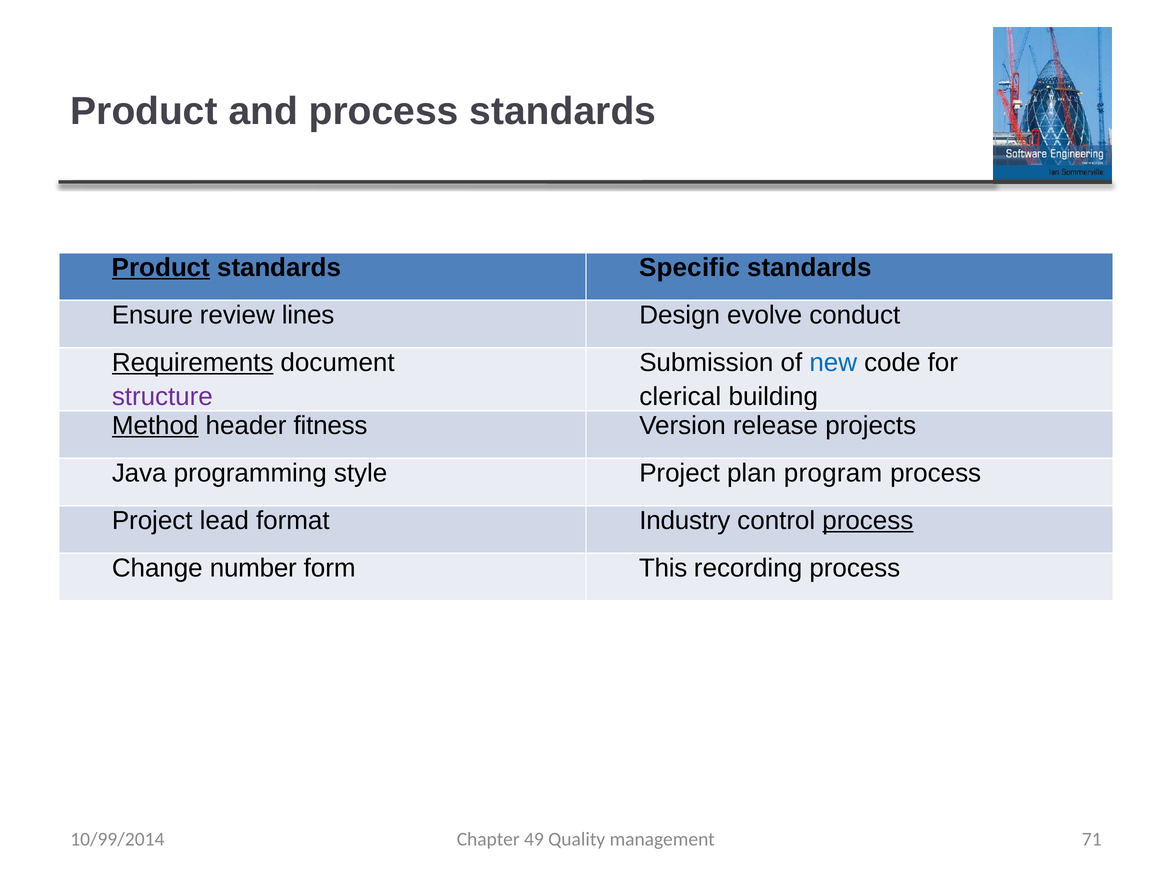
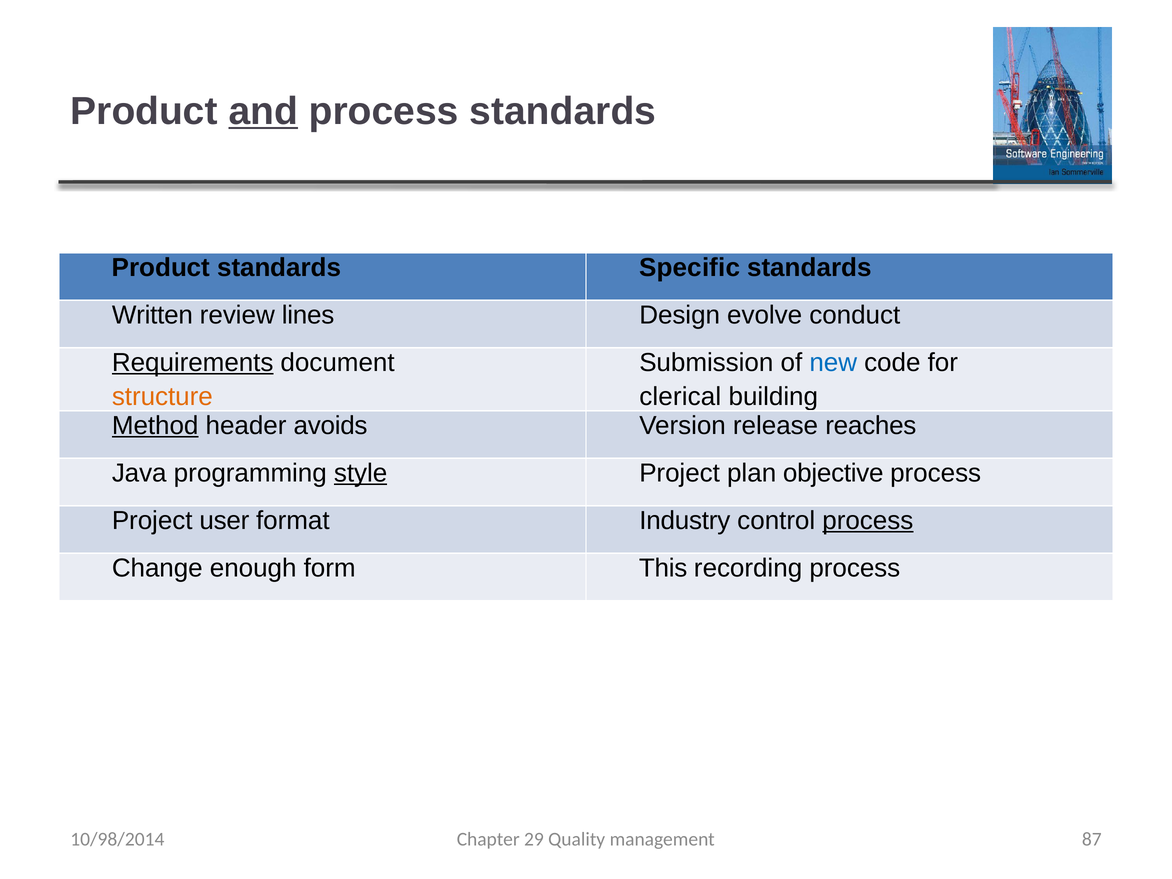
and underline: none -> present (263, 111)
Product underline: present -> none (161, 268)
Ensure: Ensure -> Written (152, 315)
structure colour: purple -> orange (162, 397)
fitness: fitness -> avoids (331, 426)
projects: projects -> reaches (871, 426)
style underline: none -> present (361, 473)
program: program -> objective (833, 473)
lead: lead -> user (224, 521)
number: number -> enough (253, 568)
49: 49 -> 29 (534, 839)
71: 71 -> 87 (1092, 839)
10/99/2014: 10/99/2014 -> 10/98/2014 (117, 839)
